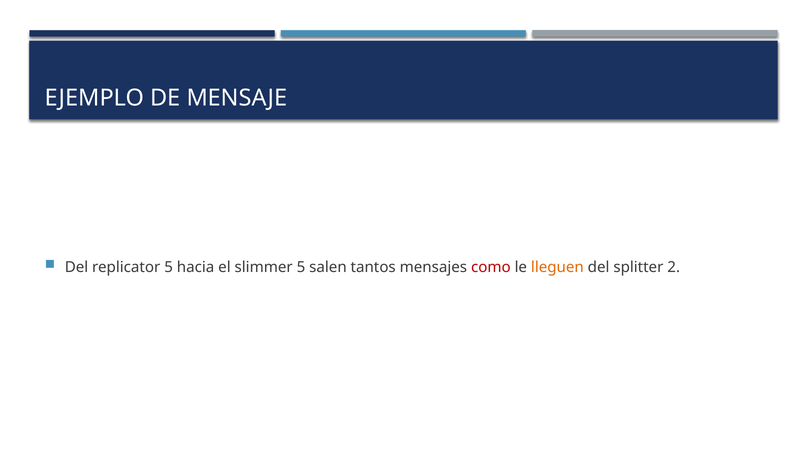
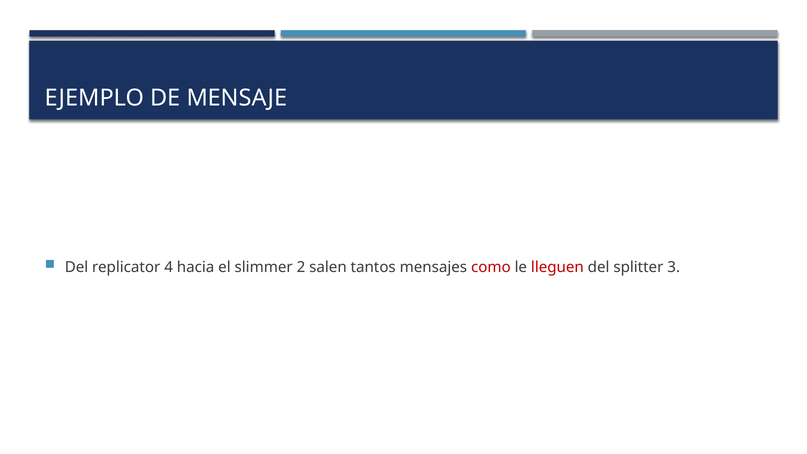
replicator 5: 5 -> 4 (169, 267)
slimmer 5: 5 -> 2 (301, 267)
lleguen colour: orange -> red (557, 267)
2: 2 -> 3 (674, 267)
